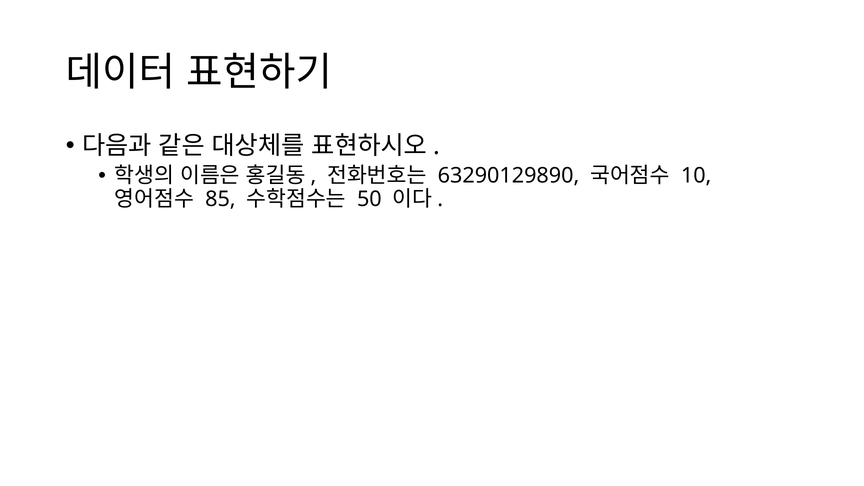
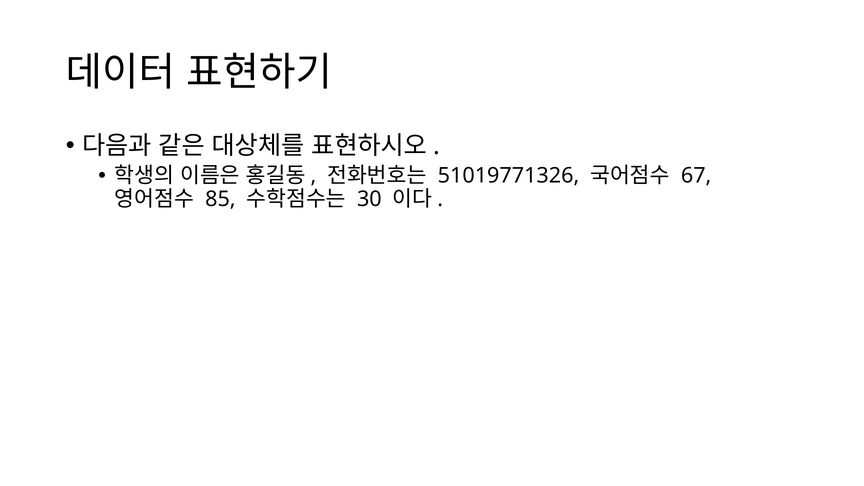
63290129890: 63290129890 -> 51019771326 (509, 176)
10: 10 -> 67 (696, 176)
50: 50 -> 30 (369, 199)
